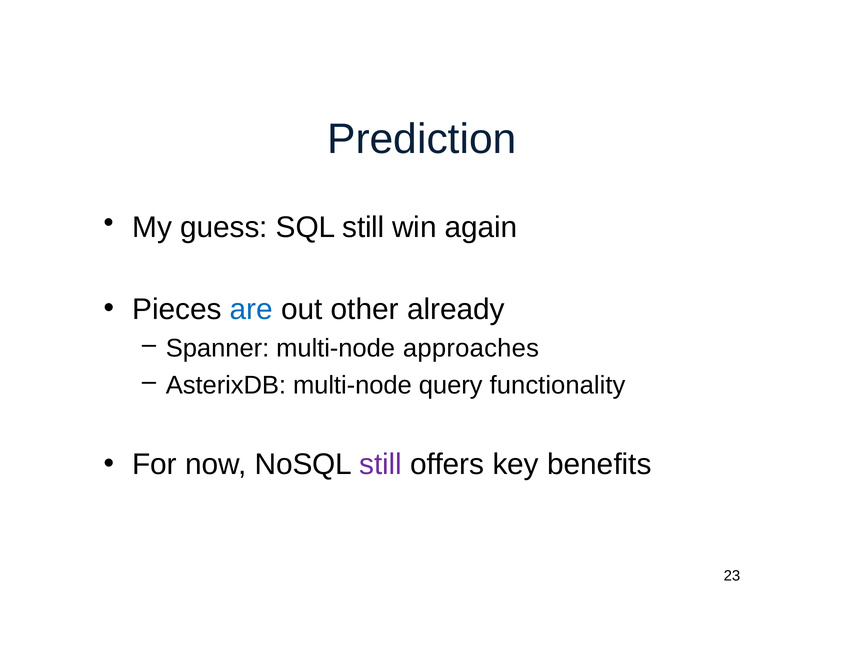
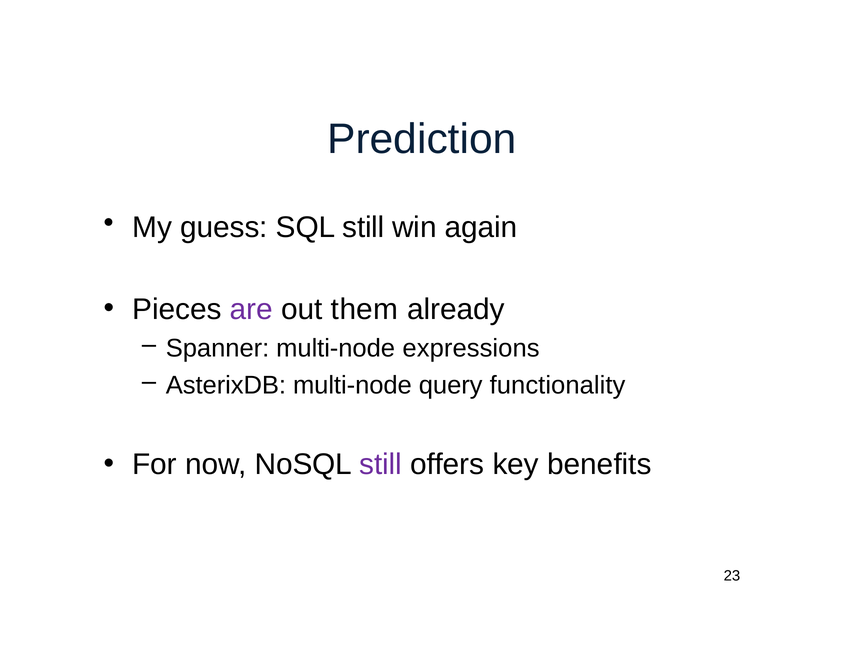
are colour: blue -> purple (251, 309)
other: other -> them (365, 309)
approaches: approaches -> expressions (471, 348)
